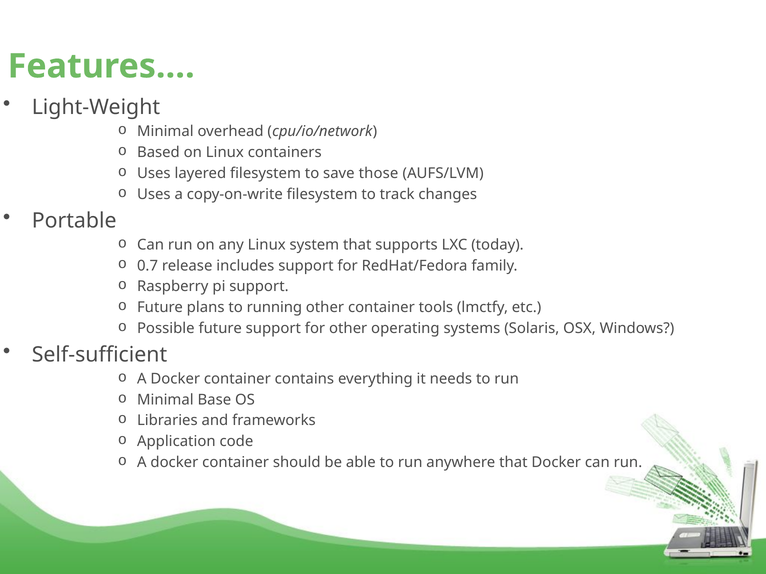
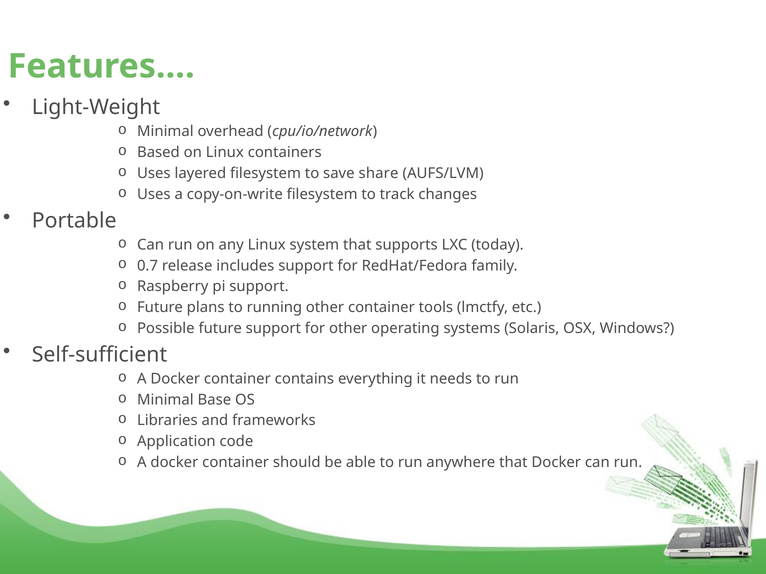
those: those -> share (379, 173)
